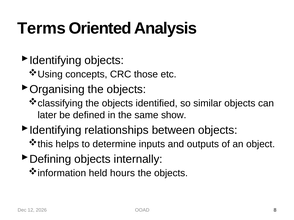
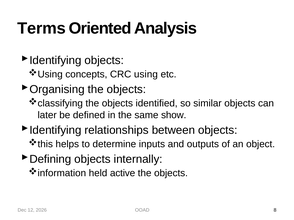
those: those -> using (146, 75)
hours: hours -> active (123, 173)
